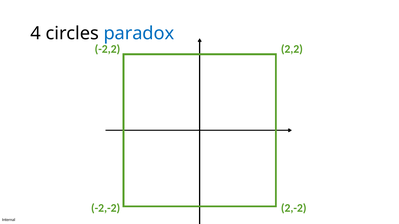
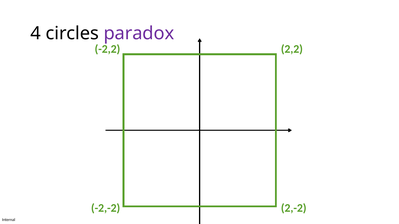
paradox colour: blue -> purple (139, 34)
